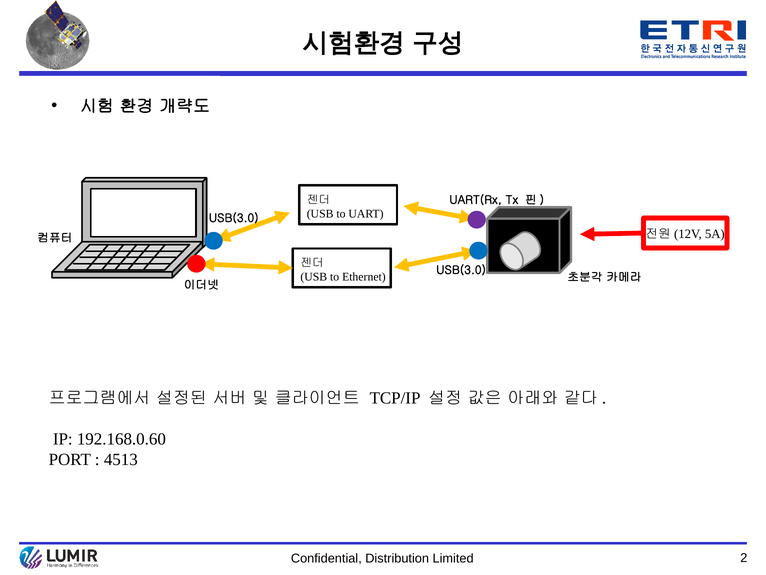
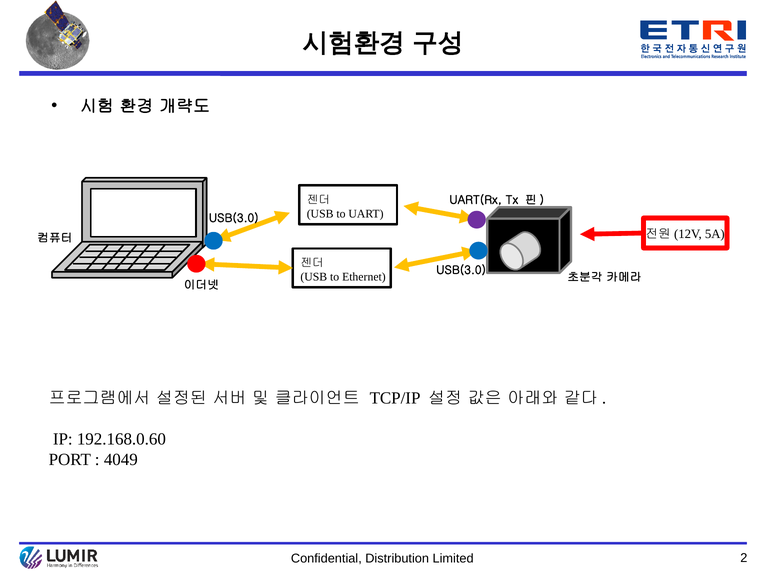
4513: 4513 -> 4049 (121, 459)
